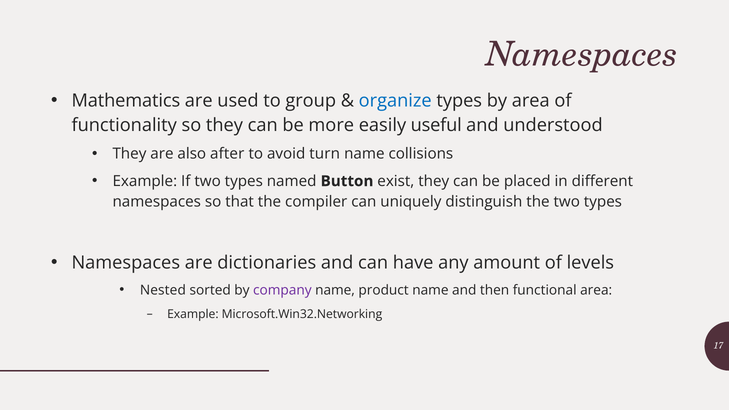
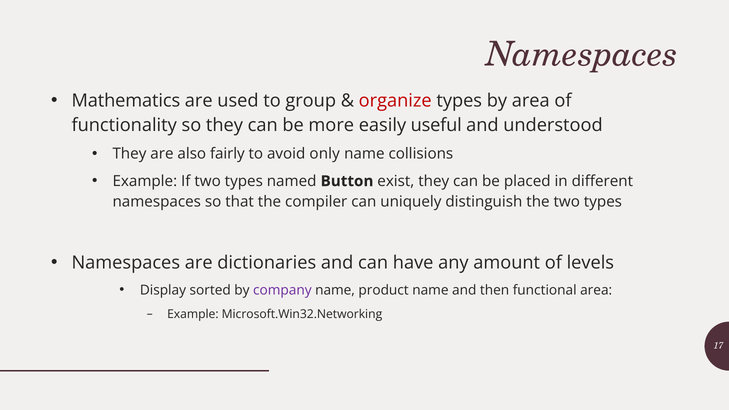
organize colour: blue -> red (395, 101)
after: after -> fairly (227, 154)
turn: turn -> only (325, 154)
Nested: Nested -> Display (163, 290)
